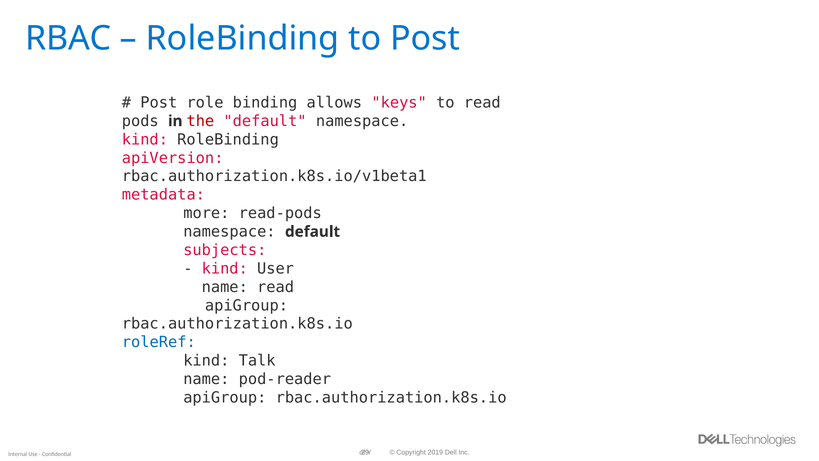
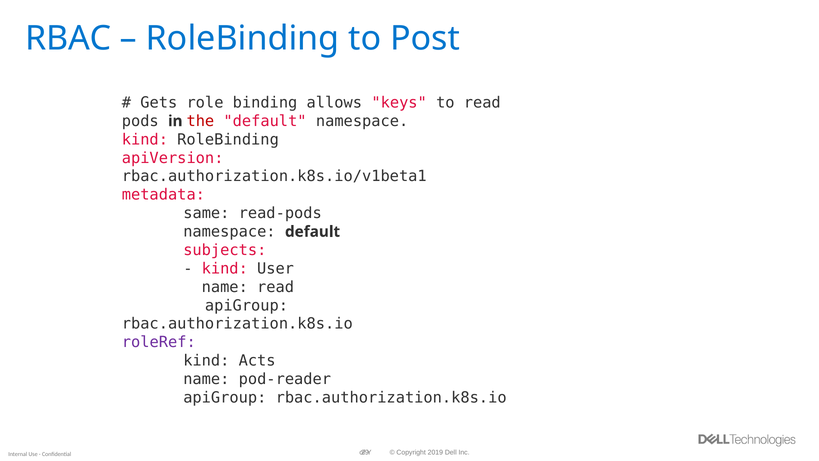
Post: Post -> Gets (159, 103)
more: more -> same (206, 213)
roleRef colour: blue -> purple (159, 342)
Talk: Talk -> Acts (257, 361)
